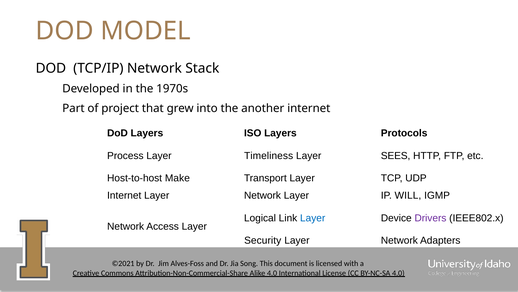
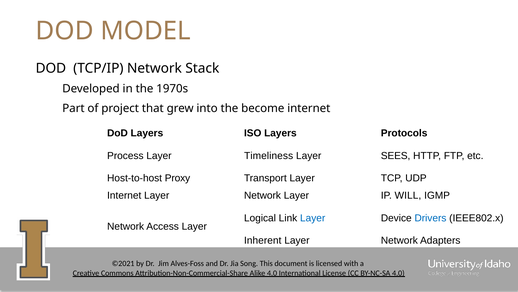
another: another -> become (263, 108)
Make: Make -> Proxy (177, 178)
Drivers colour: purple -> blue (430, 218)
Security: Security -> Inherent (263, 240)
